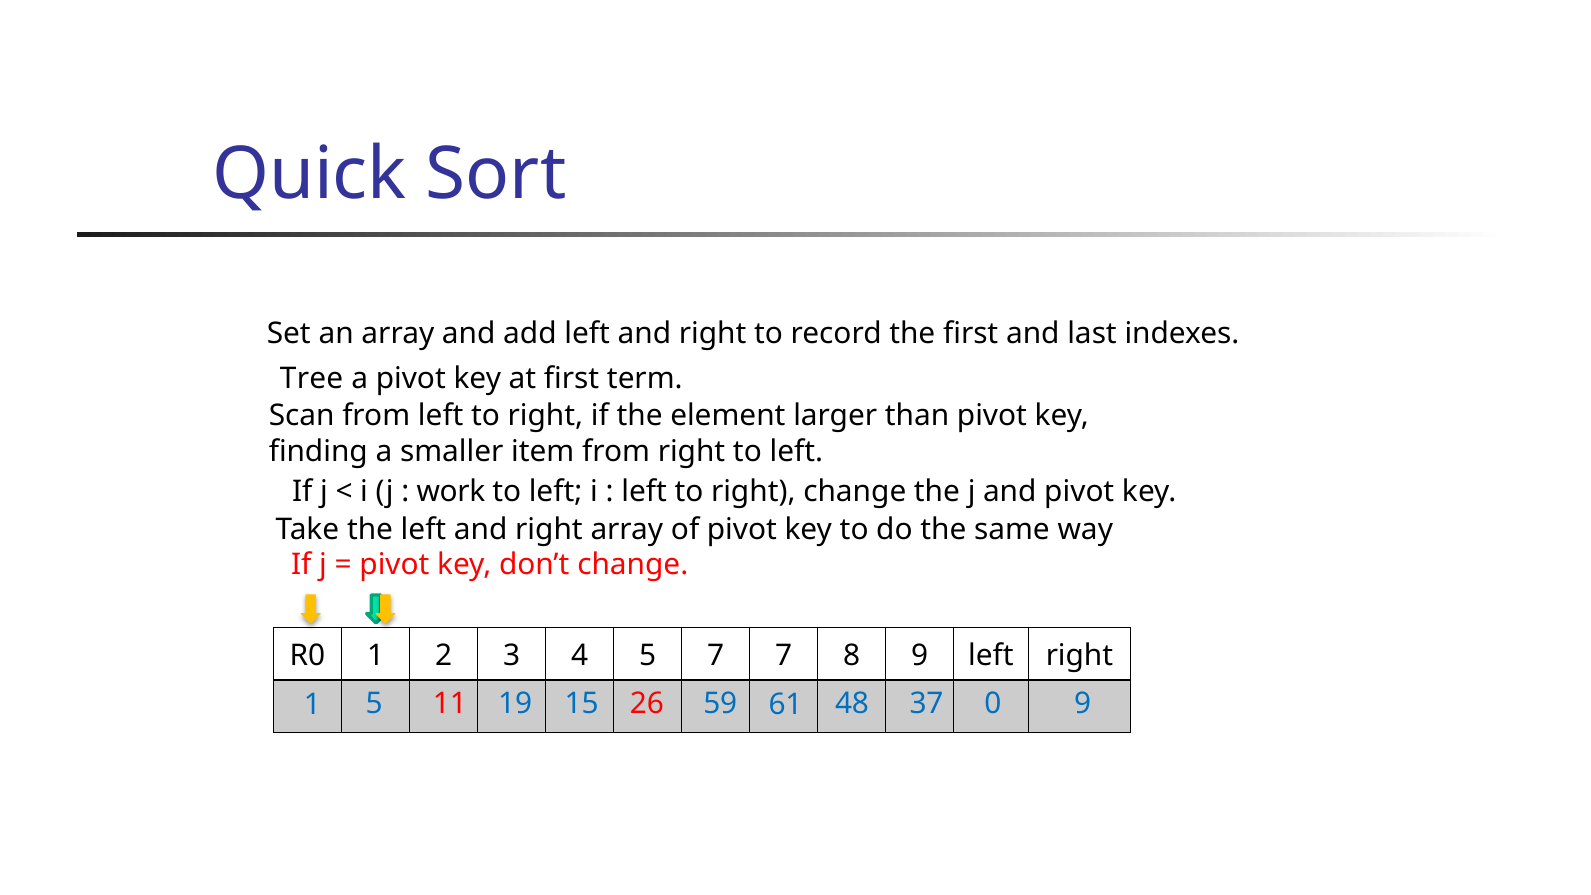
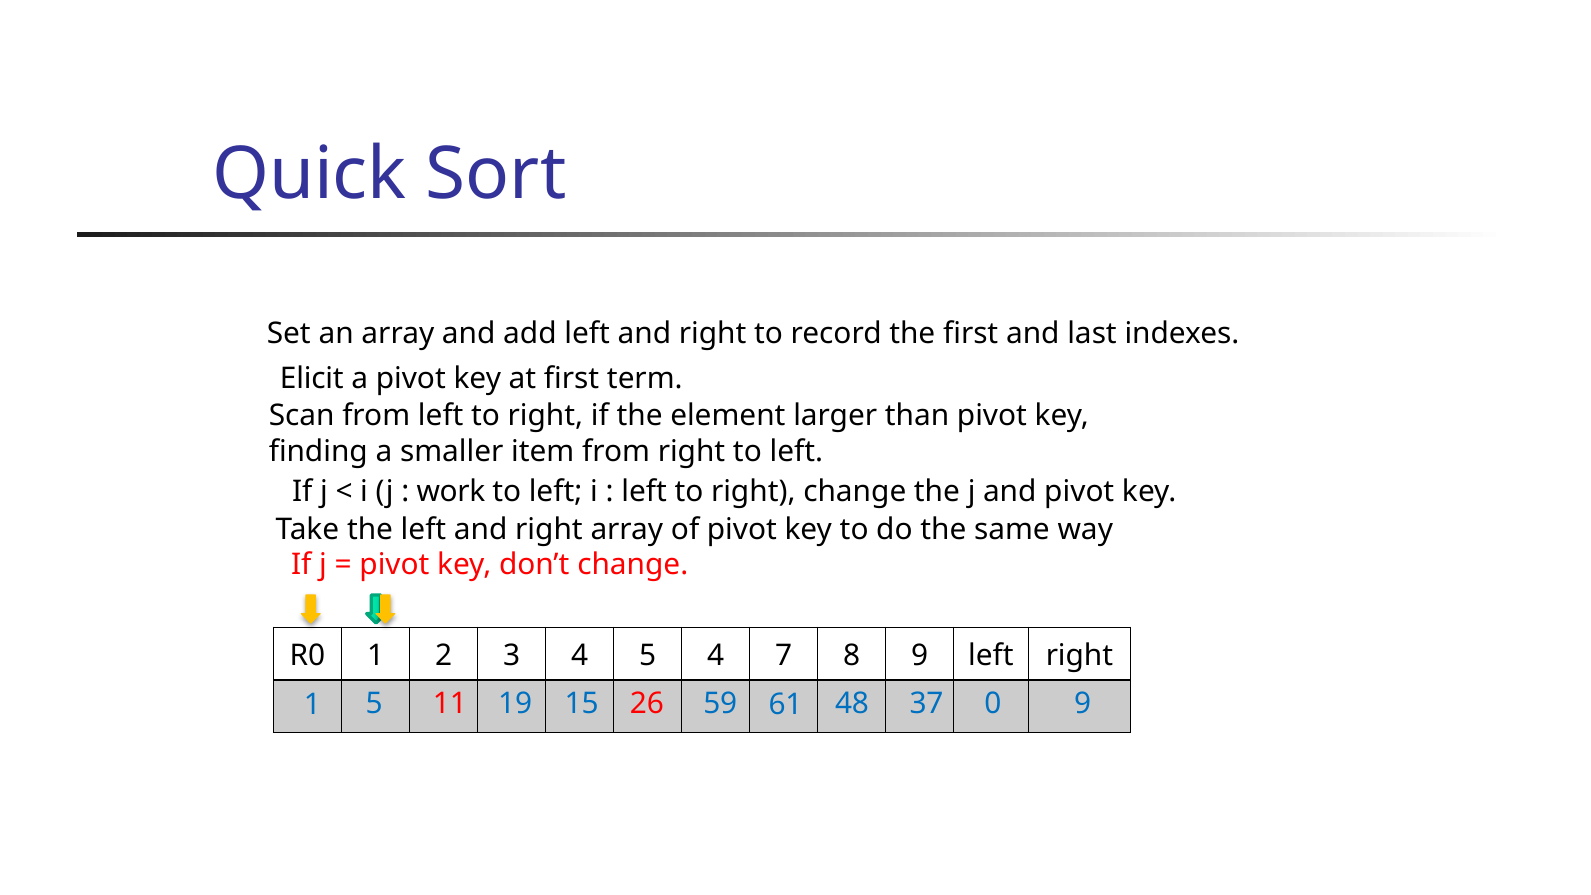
Tree: Tree -> Elicit (312, 378)
5 7: 7 -> 4 (716, 655)
